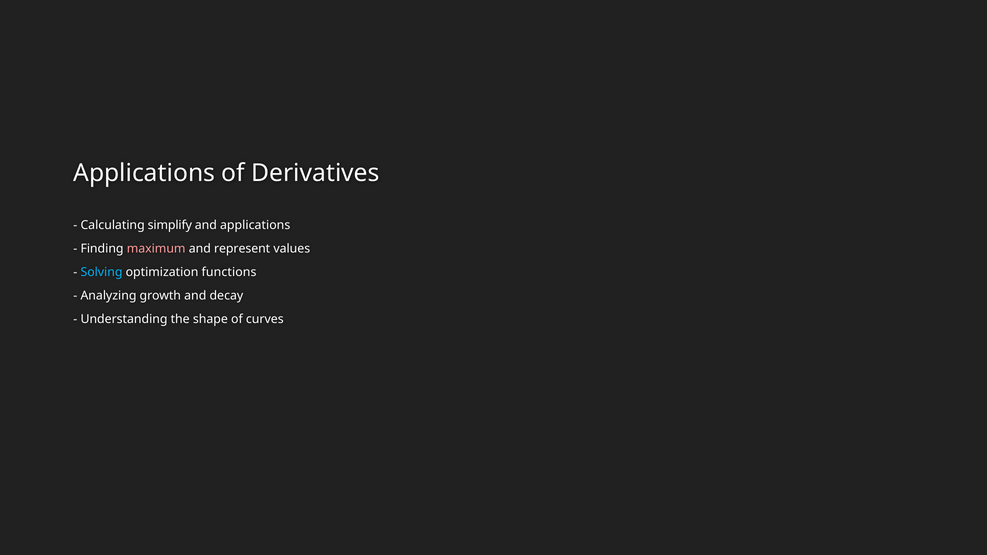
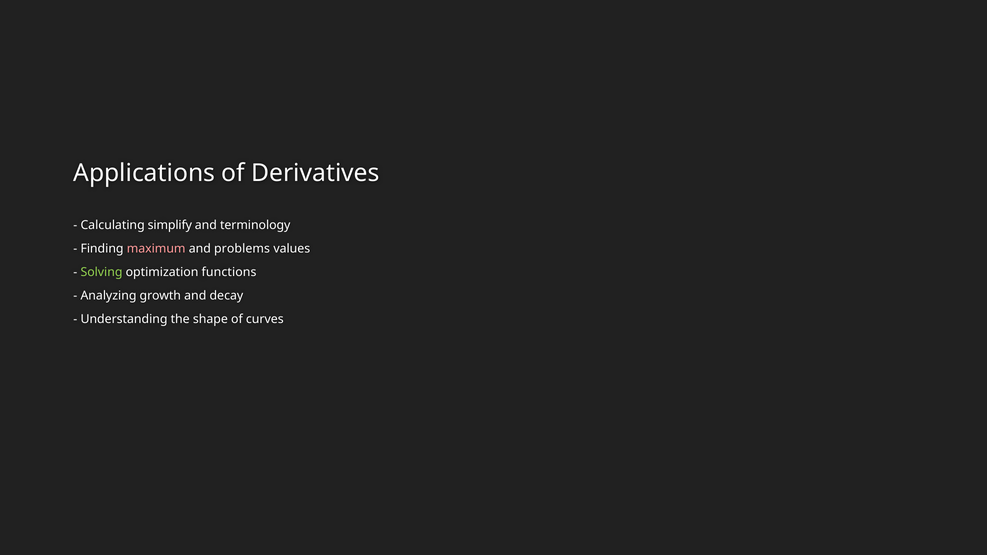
and applications: applications -> terminology (255, 225)
represent: represent -> problems (242, 249)
Solving colour: light blue -> light green (101, 272)
